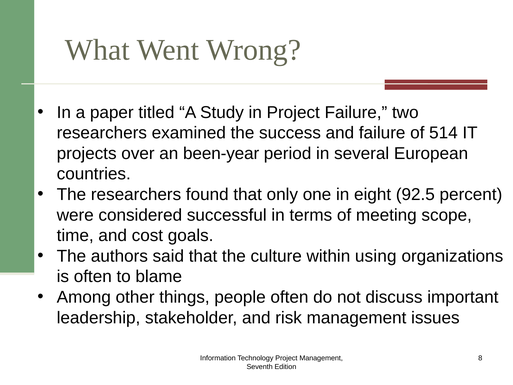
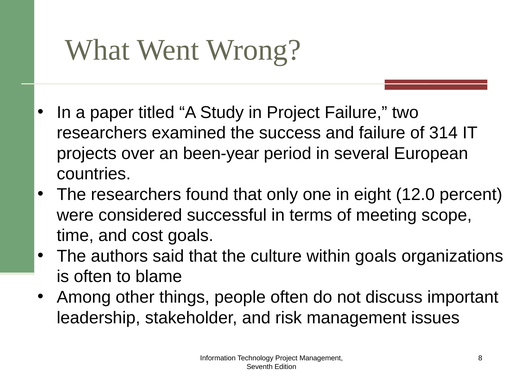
514: 514 -> 314 (443, 133)
92.5: 92.5 -> 12.0 (415, 194)
within using: using -> goals (376, 256)
